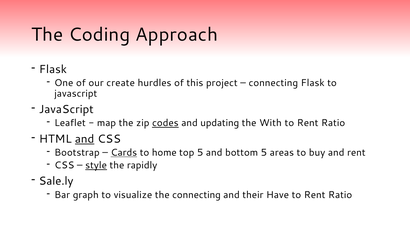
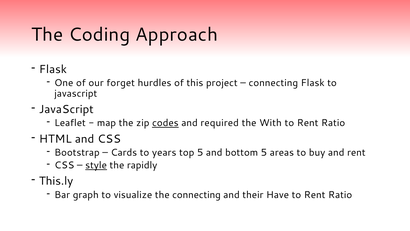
create: create -> forget (121, 83)
updating: updating -> required (220, 123)
and underline: present -> none (85, 139)
Cards underline: present -> none (124, 152)
home: home -> years (164, 152)
Sale.ly: Sale.ly -> This.ly (56, 181)
